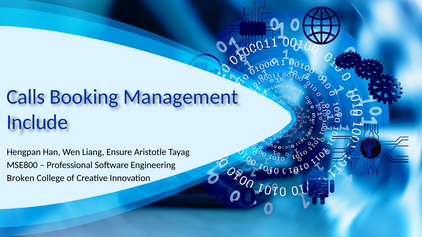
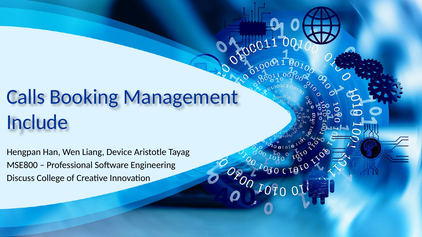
Ensure: Ensure -> Device (119, 152)
Broken: Broken -> Discuss (21, 179)
